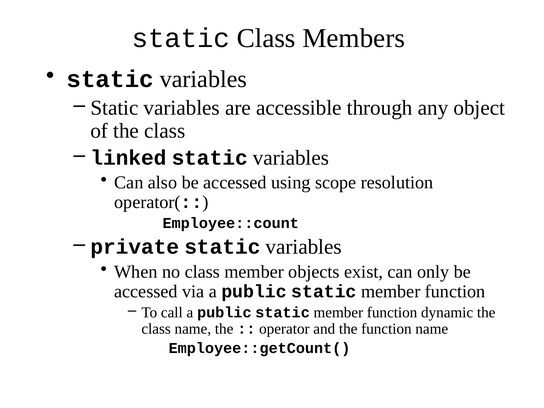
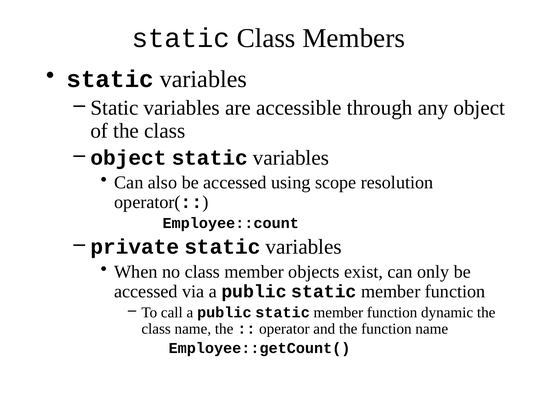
linked: linked -> object (128, 158)
